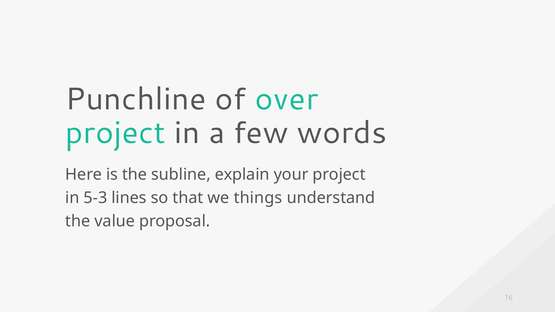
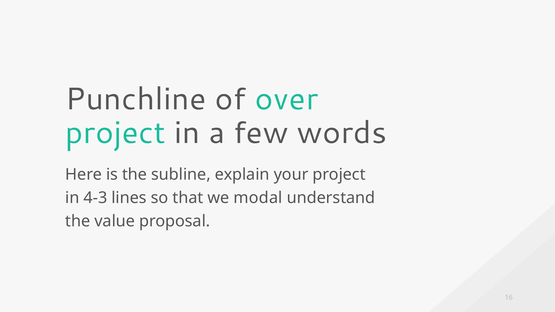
5-3: 5-3 -> 4-3 (95, 198)
things: things -> modal (258, 198)
